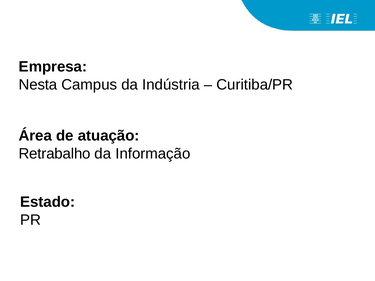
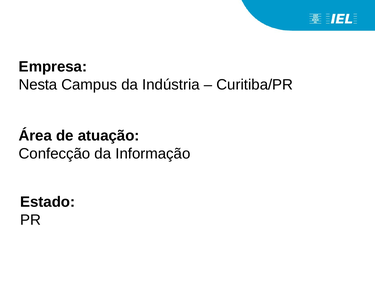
Retrabalho: Retrabalho -> Confecção (54, 154)
